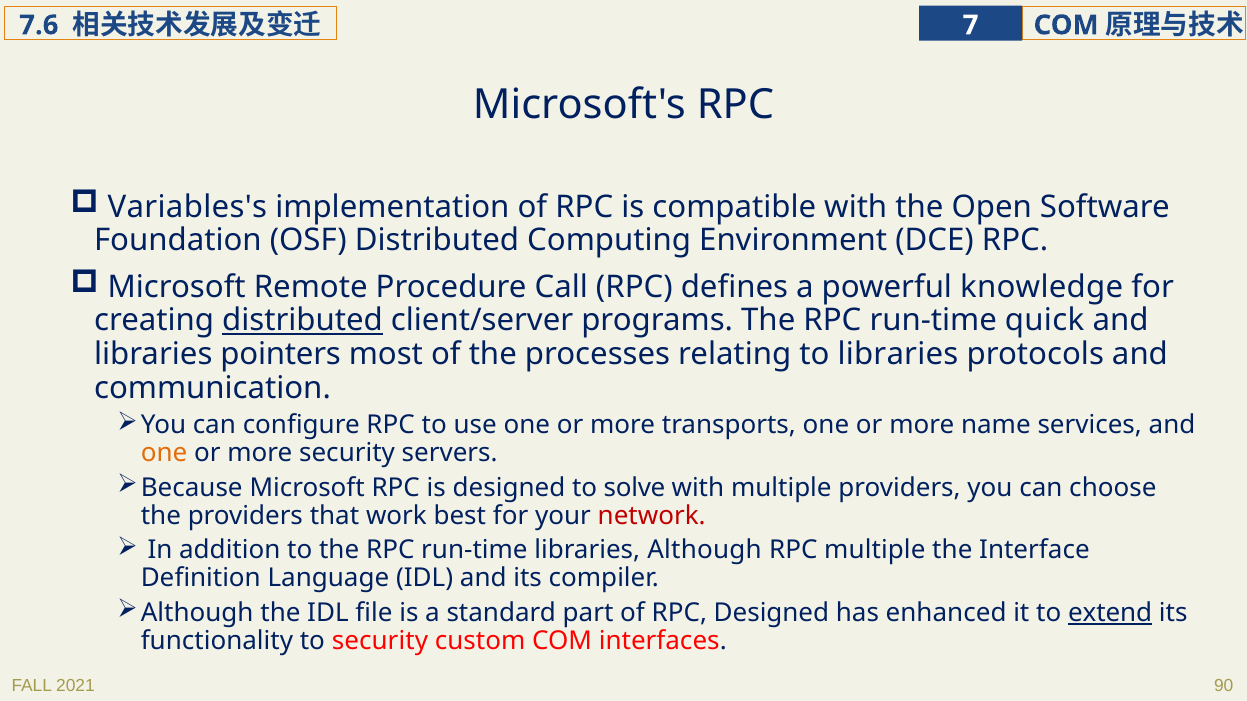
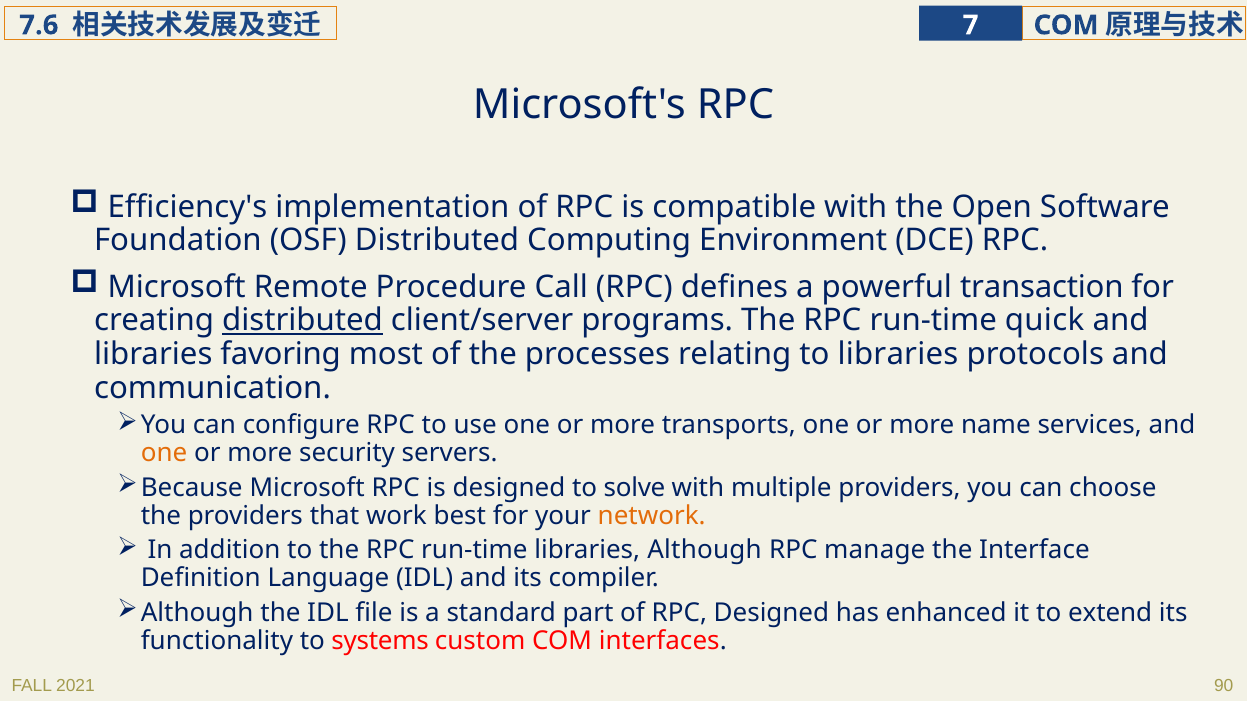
Variables's: Variables's -> Efficiency's (187, 207)
knowledge: knowledge -> transaction (1042, 287)
pointers: pointers -> favoring (281, 354)
network colour: red -> orange (652, 516)
RPC multiple: multiple -> manage (875, 551)
extend underline: present -> none (1110, 613)
to security: security -> systems (380, 641)
